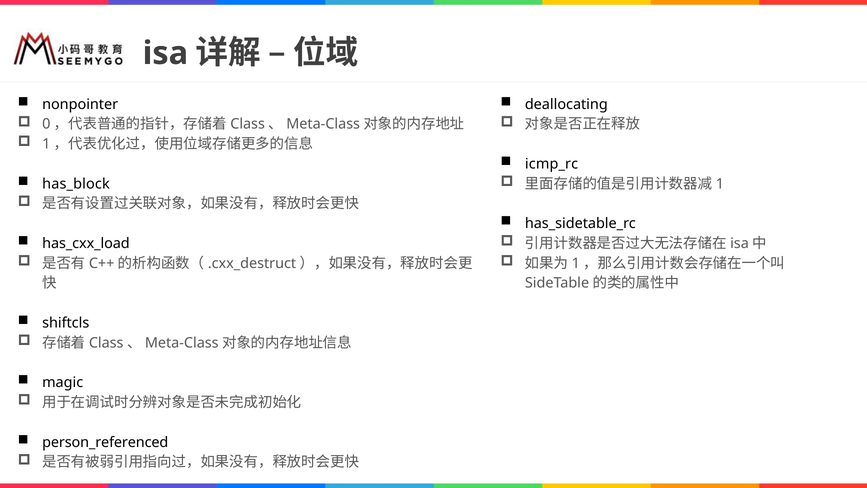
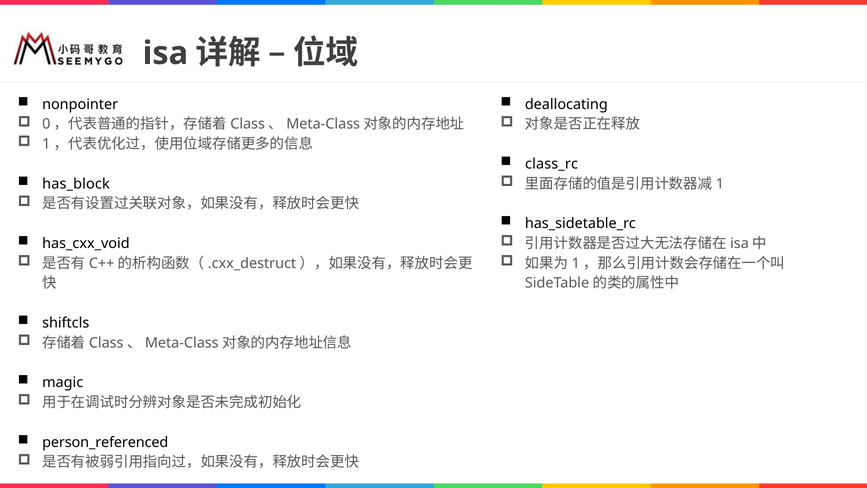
icmp_rc: icmp_rc -> class_rc (552, 164)
has_cxx_load: has_cxx_load -> has_cxx_void (86, 243)
